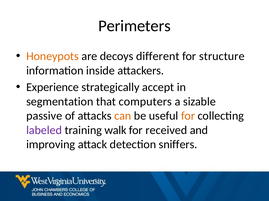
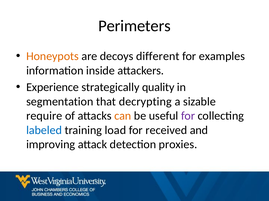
structure: structure -> examples (222, 56)
accept: accept -> quality (158, 88)
computers: computers -> decrypting (145, 102)
passive: passive -> require (44, 116)
for colour: orange -> purple (188, 116)
labeled colour: purple -> blue (44, 131)
walk: walk -> load (115, 131)
sniffers: sniffers -> proxies (178, 145)
